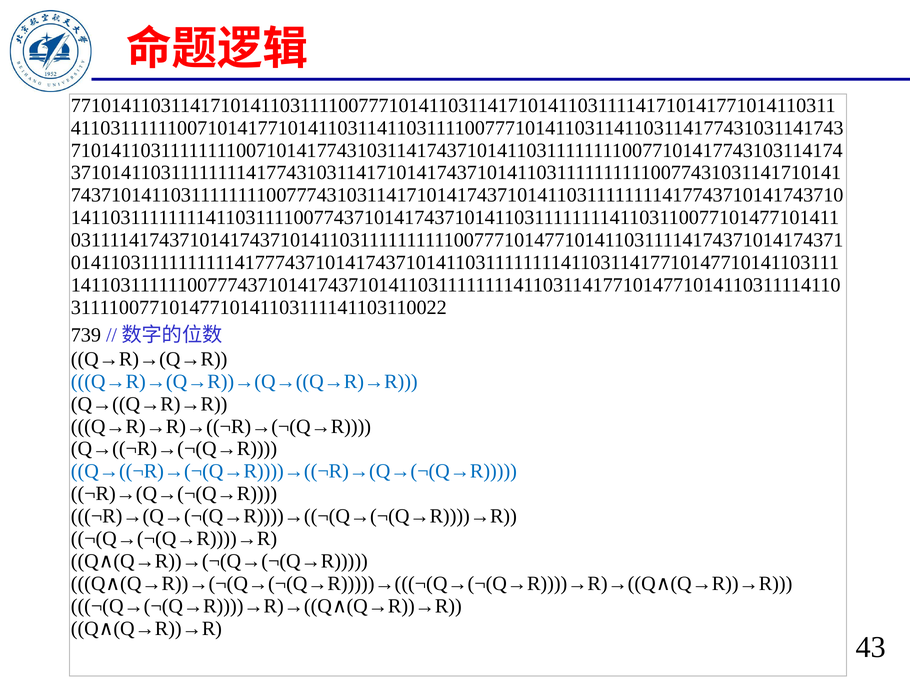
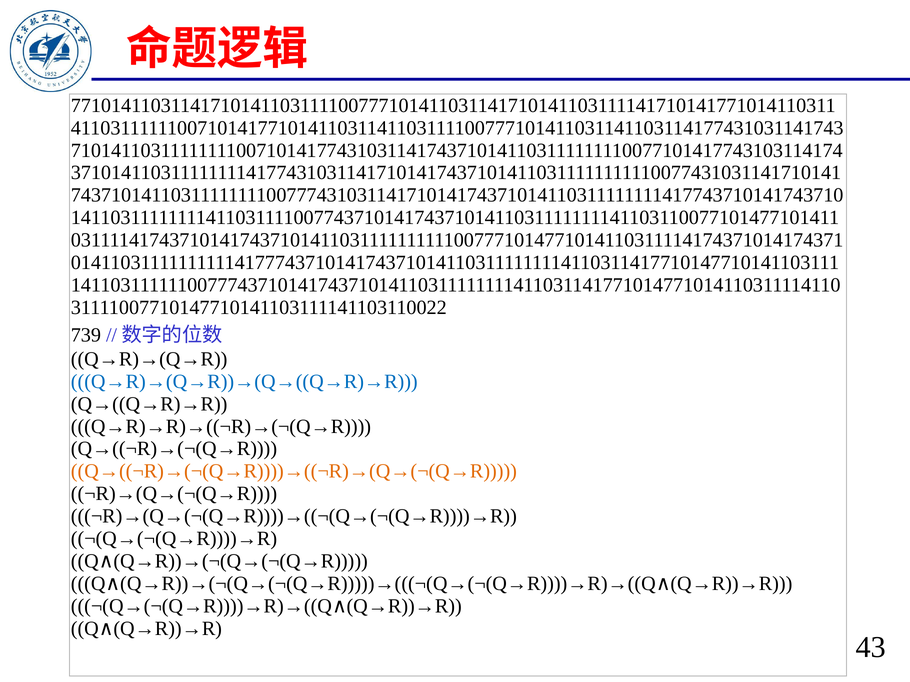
Q→((¬R)→(¬(Q→R))))→((¬R)→(Q→(¬(Q→R colour: blue -> orange (294, 472)
